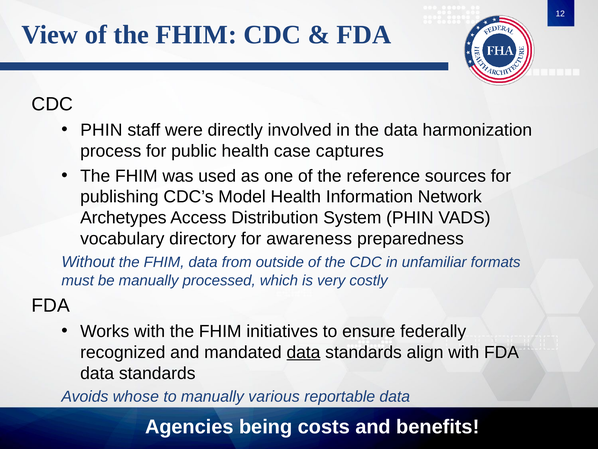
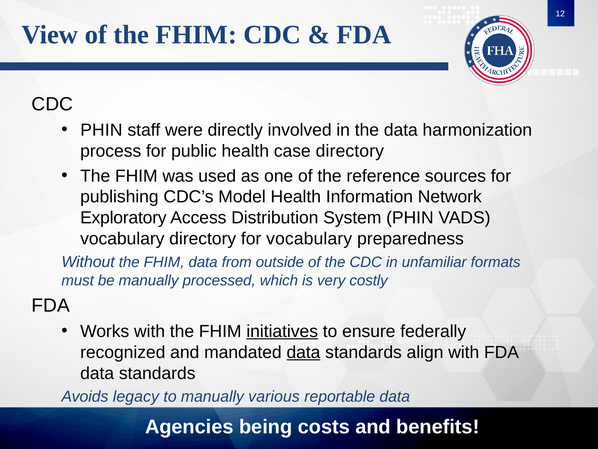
case captures: captures -> directory (350, 151)
Archetypes: Archetypes -> Exploratory (123, 218)
for awareness: awareness -> vocabulary (309, 239)
initiatives underline: none -> present (282, 331)
whose: whose -> legacy (136, 396)
